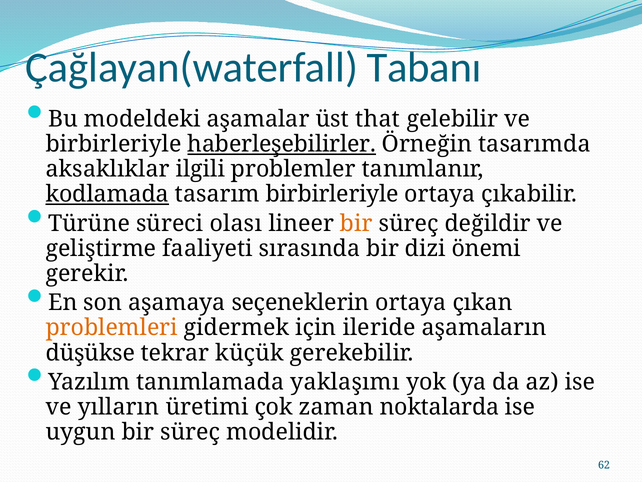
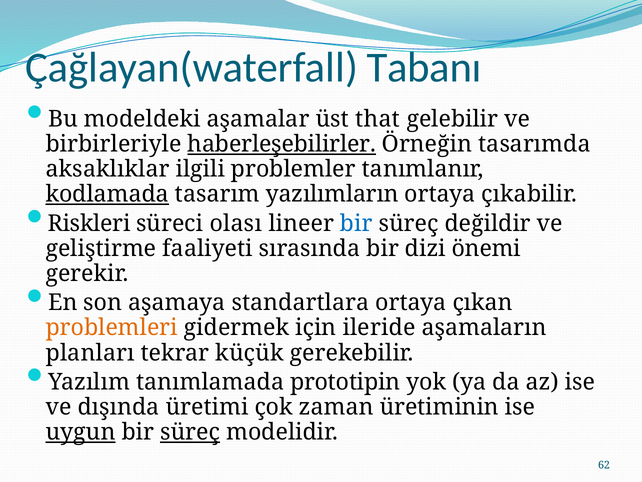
tasarım birbirleriyle: birbirleriyle -> yazılımların (332, 194)
Türüne: Türüne -> Riskleri (89, 223)
bir colour: orange -> blue (356, 223)
seçeneklerin: seçeneklerin -> standartlara (300, 302)
düşükse: düşükse -> planları (90, 353)
yaklaşımı: yaklaşımı -> prototipin (345, 382)
yılların: yılların -> dışında (118, 407)
noktalarda: noktalarda -> üretiminin (439, 407)
uygun underline: none -> present (81, 432)
süreç underline: none -> present (190, 432)
